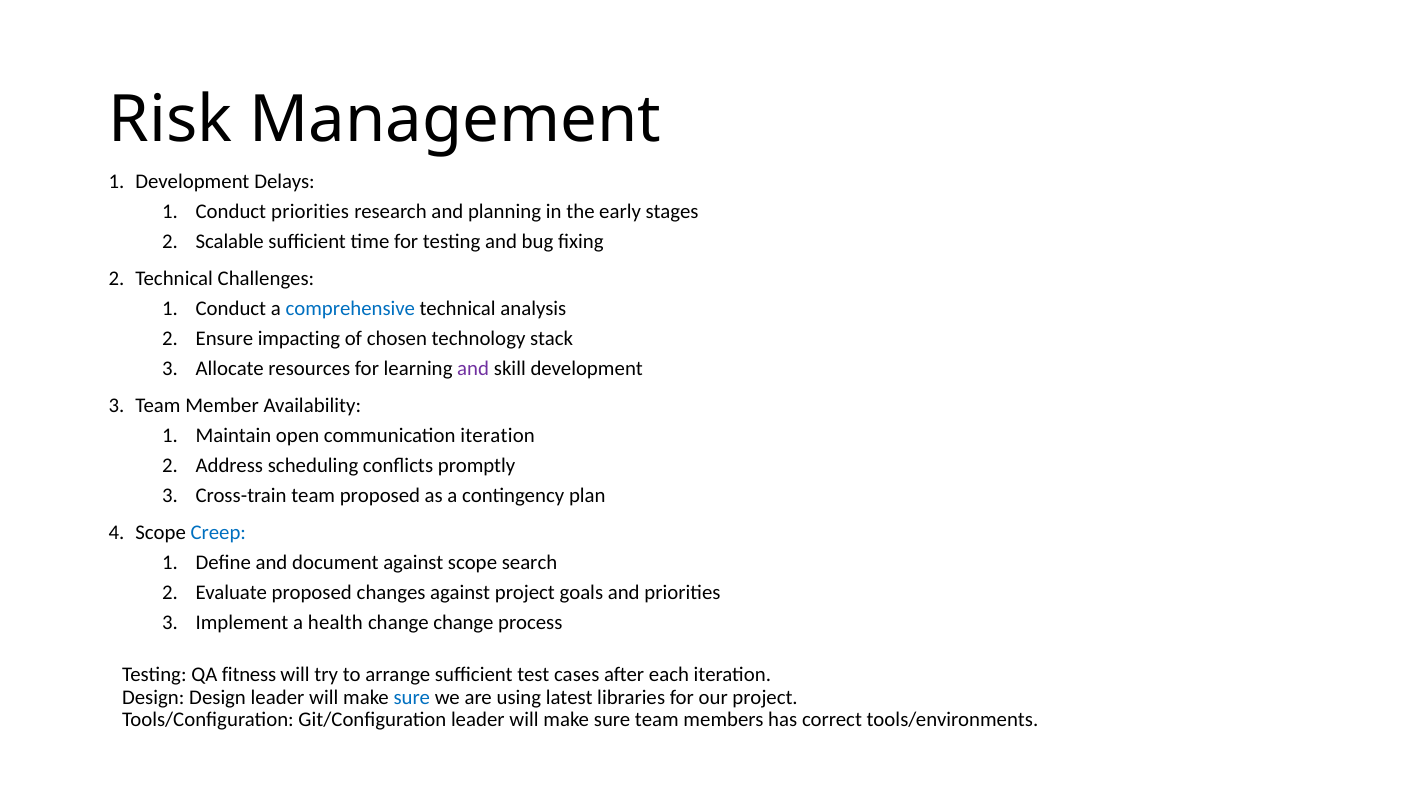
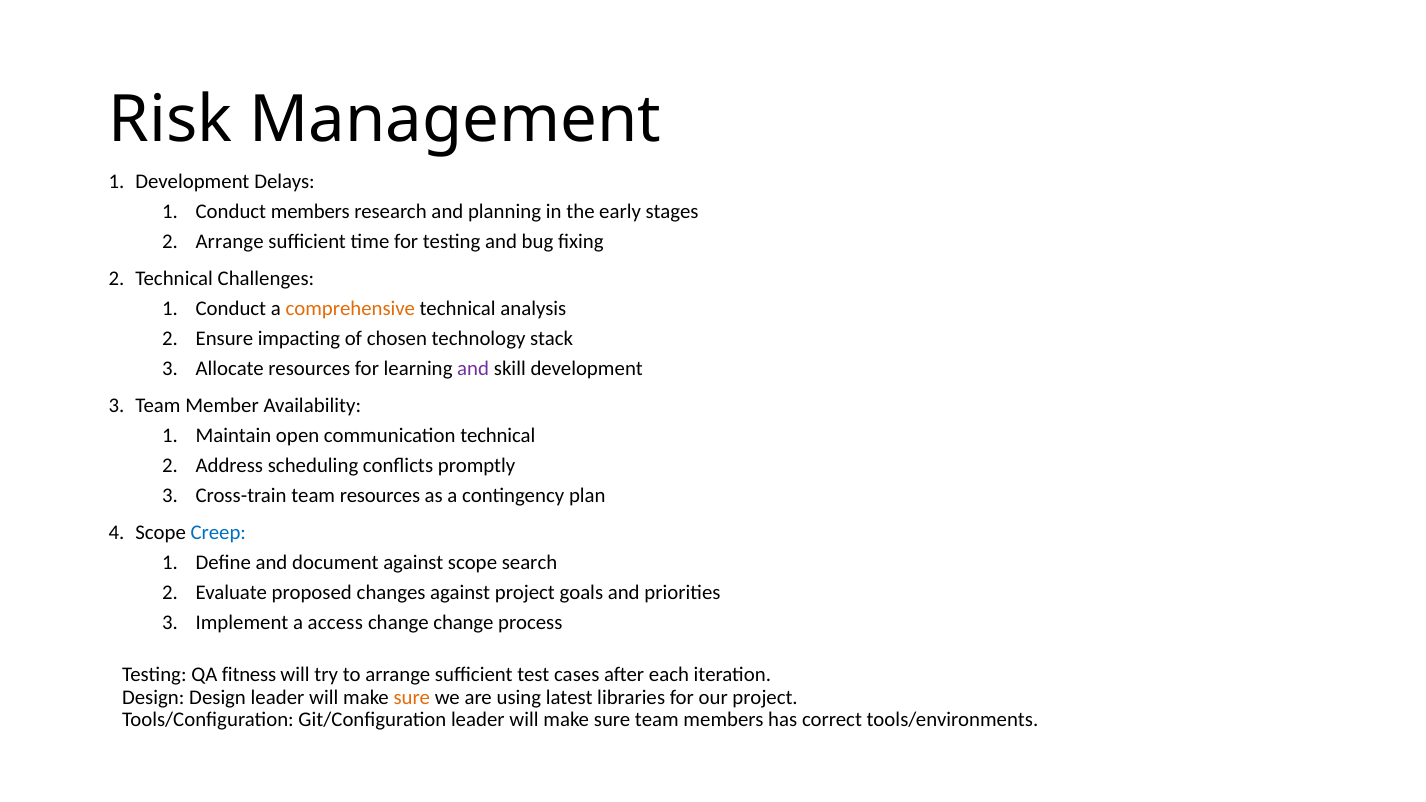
Conduct priorities: priorities -> members (310, 212)
Scalable: Scalable -> Arrange (230, 242)
comprehensive colour: blue -> orange (350, 309)
communication iteration: iteration -> technical (498, 436)
team proposed: proposed -> resources (380, 496)
health: health -> access (335, 623)
sure colour: blue -> orange (412, 697)
